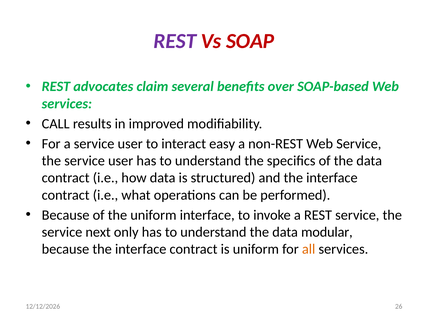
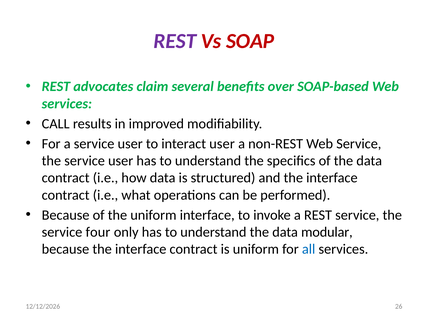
interact easy: easy -> user (222, 144)
next: next -> four (98, 232)
all colour: orange -> blue (309, 249)
